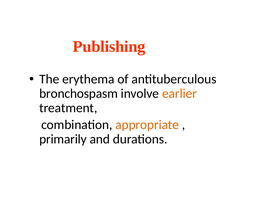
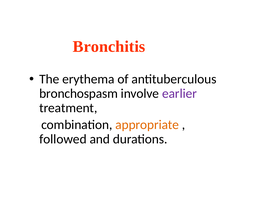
Publishing: Publishing -> Bronchitis (109, 47)
earlier colour: orange -> purple (179, 94)
primarily: primarily -> followed (63, 139)
